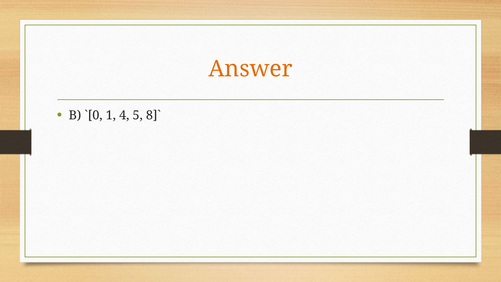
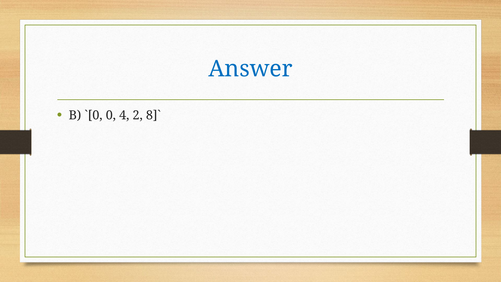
Answer colour: orange -> blue (250, 69)
1: 1 -> 0 (111, 115)
5: 5 -> 2 (138, 115)
